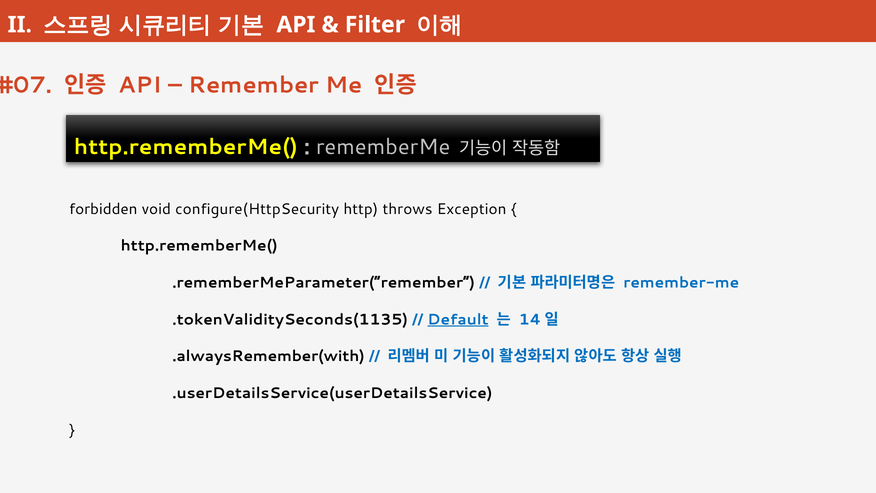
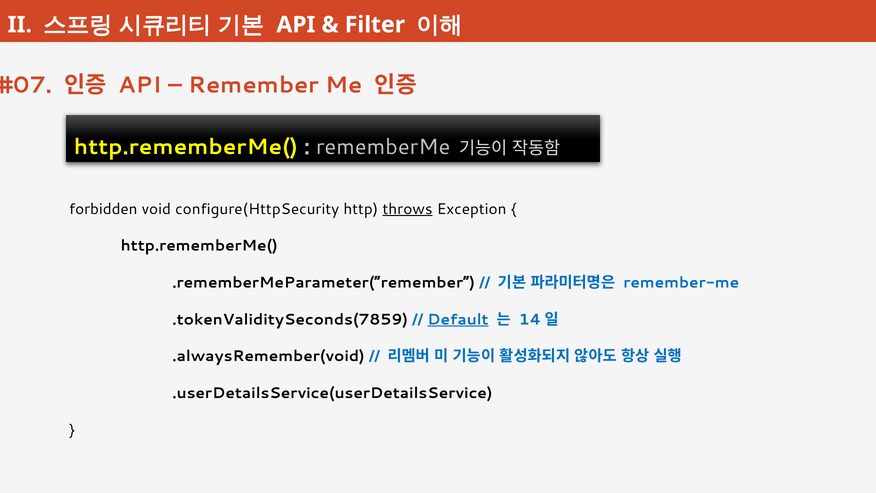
throws underline: none -> present (408, 209)
.tokenValiditySeconds(1135: .tokenValiditySeconds(1135 -> .tokenValiditySeconds(7859 (290, 319)
.alwaysRemember(with: .alwaysRemember(with -> .alwaysRemember(void (269, 356)
